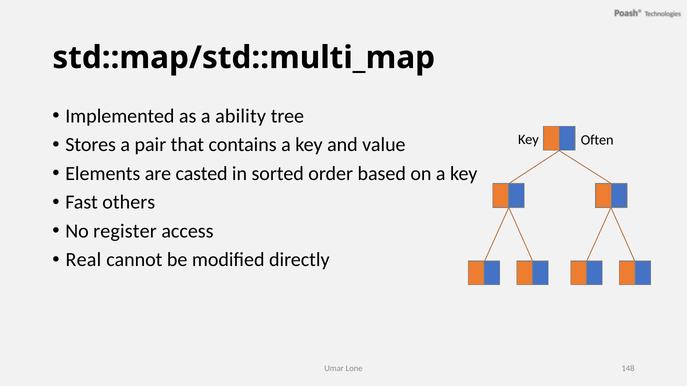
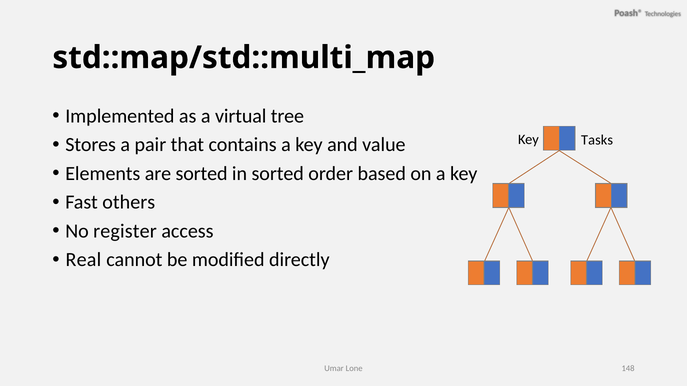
ability: ability -> virtual (241, 116)
Often: Often -> Tasks (597, 140)
are casted: casted -> sorted (202, 174)
